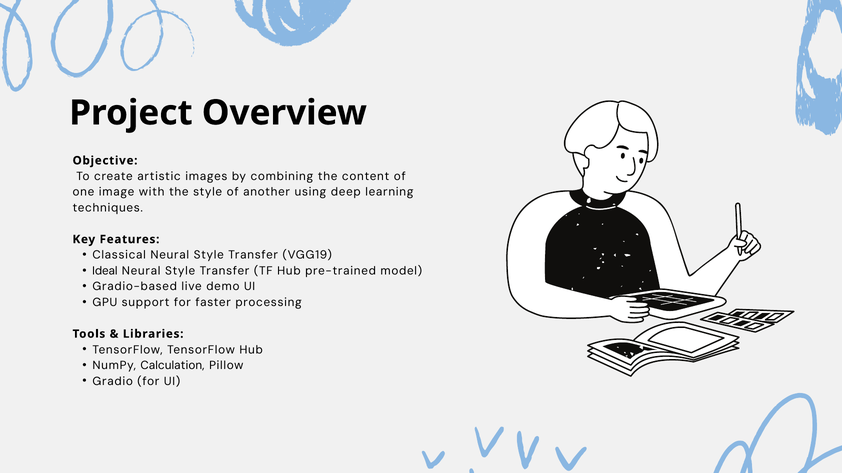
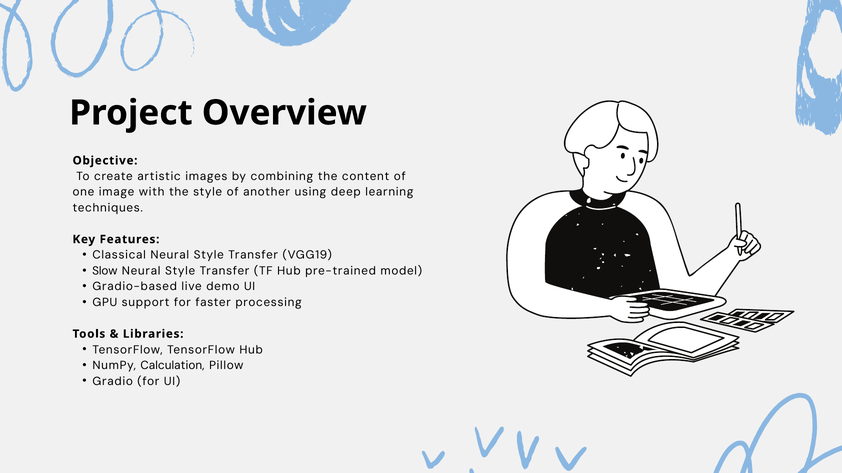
Ideal: Ideal -> Slow (105, 271)
